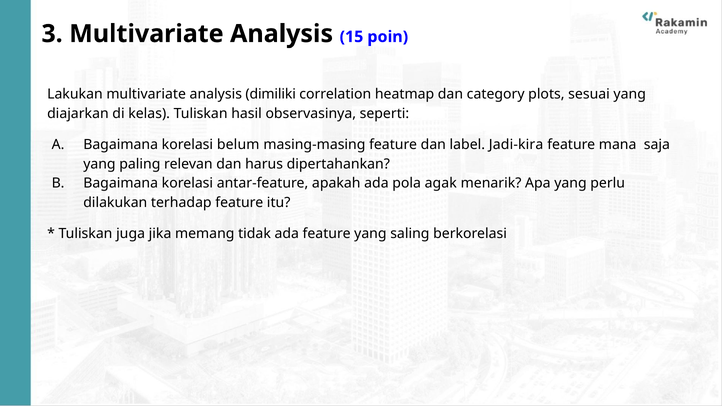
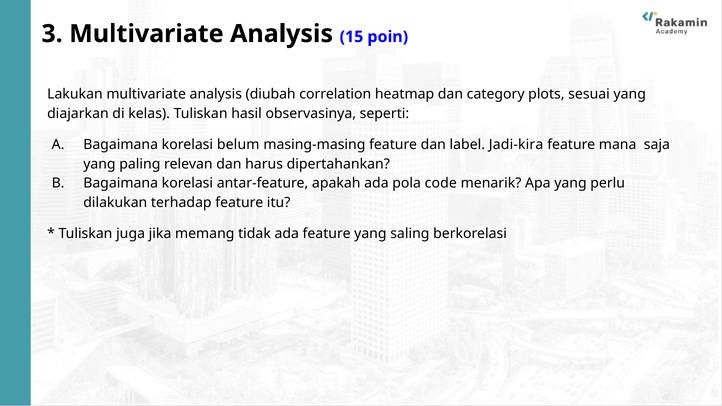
dimiliki: dimiliki -> diubah (271, 94)
agak: agak -> code (441, 183)
